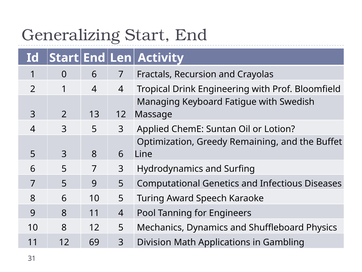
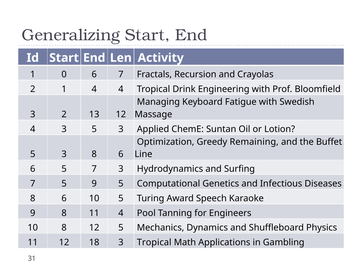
69: 69 -> 18 (94, 242)
3 Division: Division -> Tropical (154, 242)
